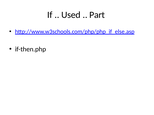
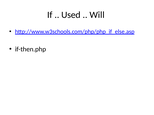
Part: Part -> Will (97, 15)
